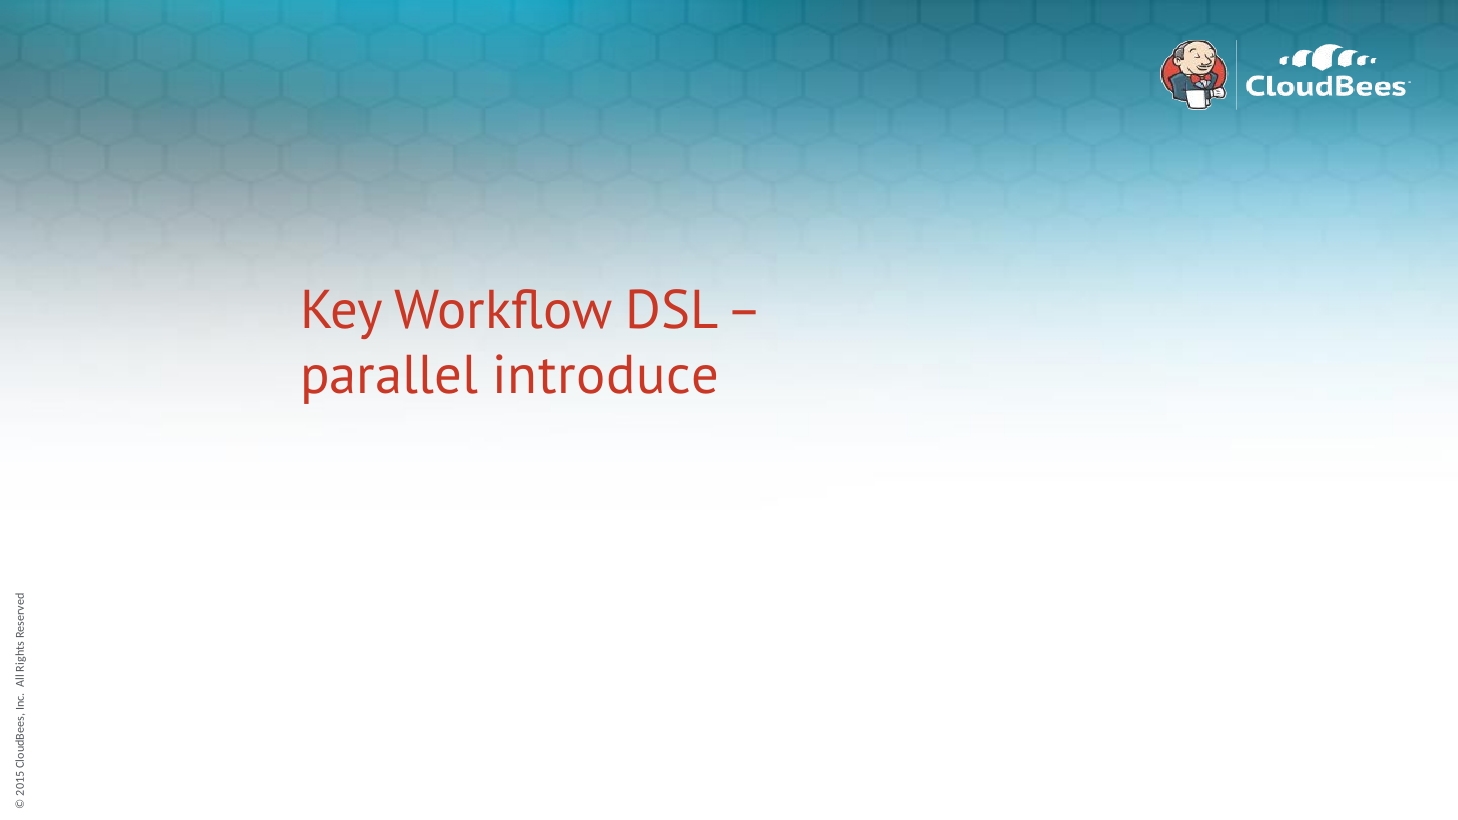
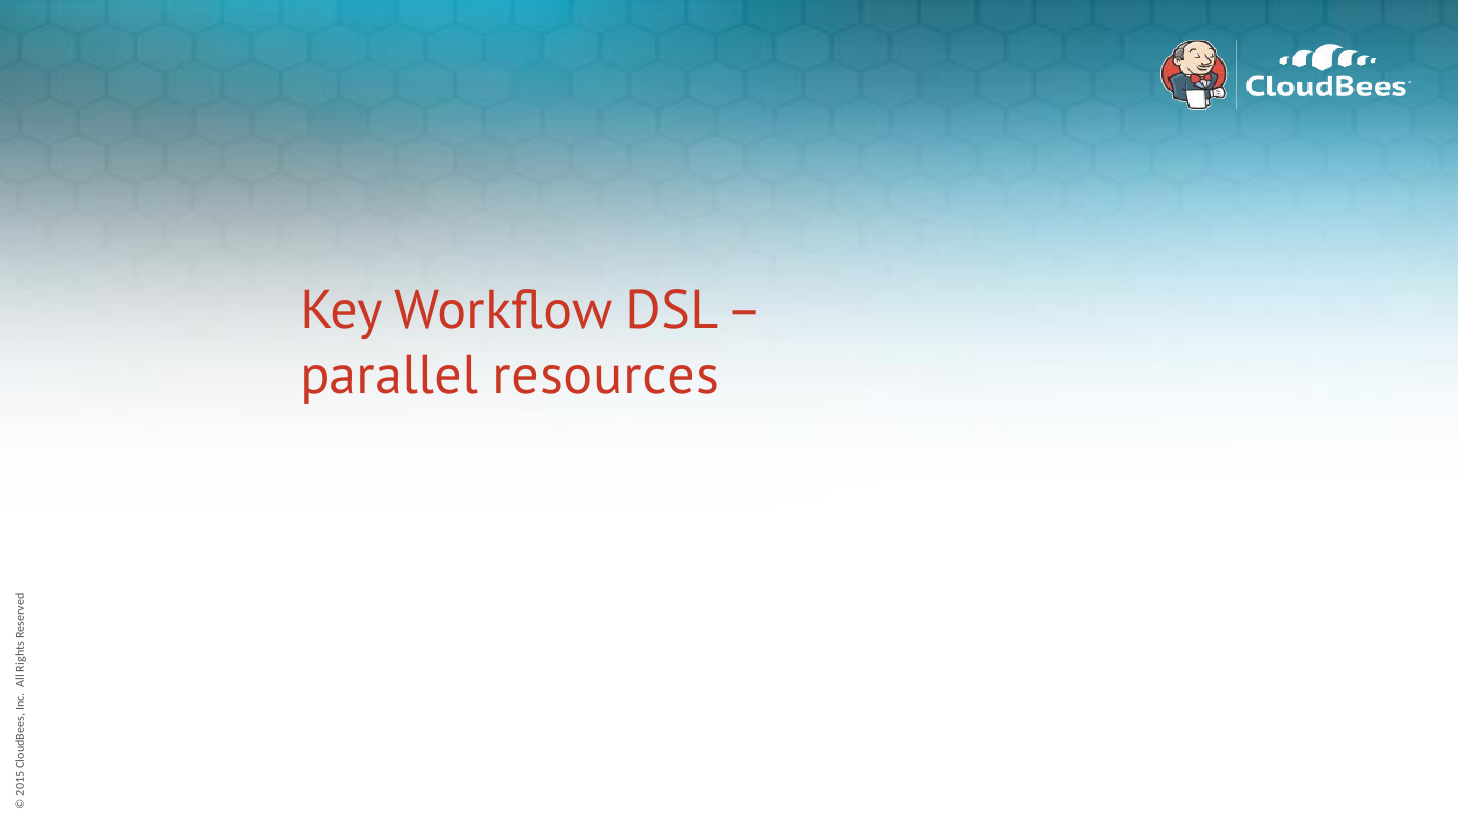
introduce: introduce -> resources (606, 376)
